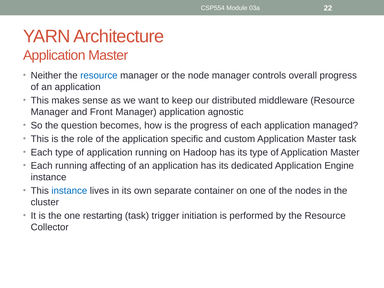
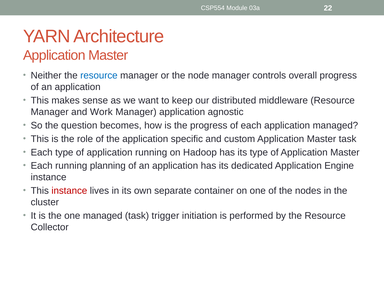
Front: Front -> Work (101, 112)
affecting: affecting -> planning (108, 166)
instance colour: blue -> red (69, 191)
one restarting: restarting -> managed (103, 216)
